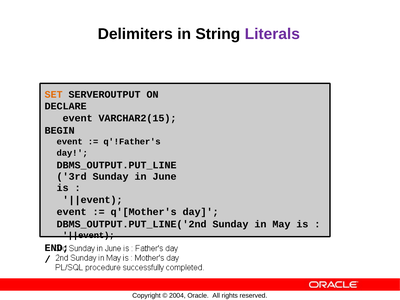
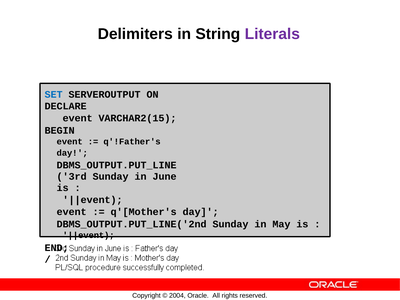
SET colour: orange -> blue (54, 94)
